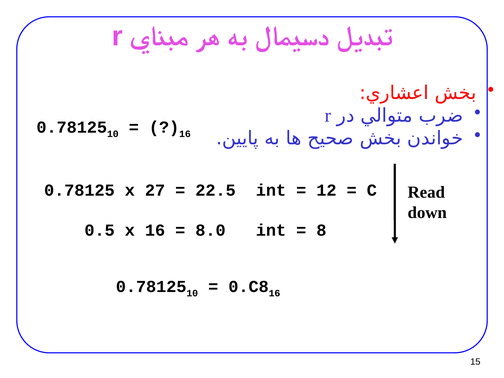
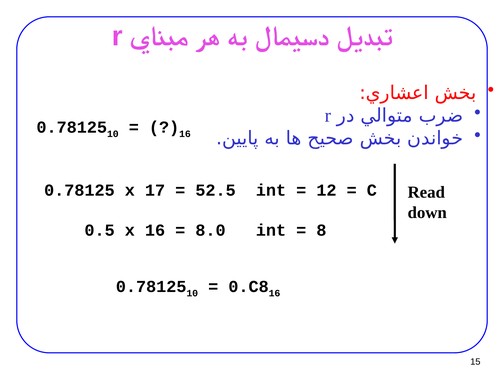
27: 27 -> 17 (155, 190)
22.5: 22.5 -> 52.5 (216, 190)
